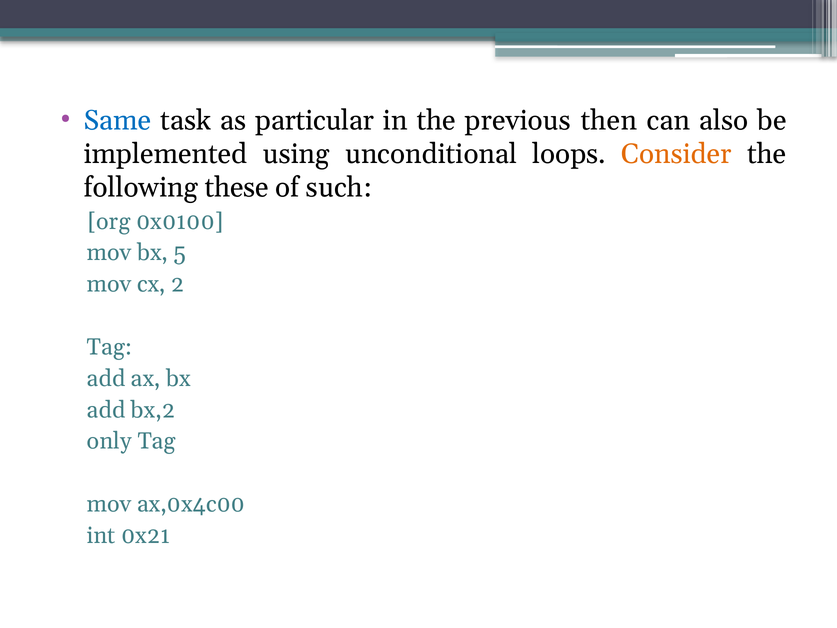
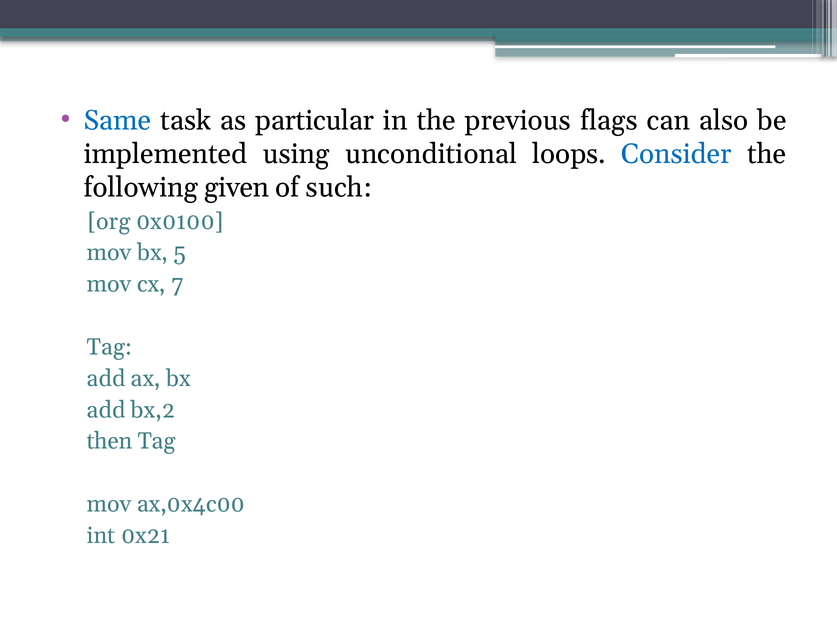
then: then -> flags (609, 120)
Consider colour: orange -> blue (677, 154)
these: these -> given (237, 187)
2: 2 -> 7 (178, 284)
only: only -> then (110, 441)
